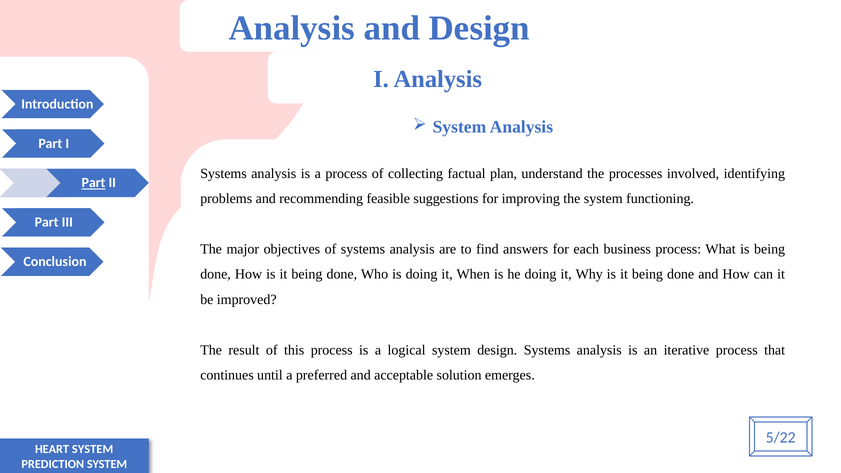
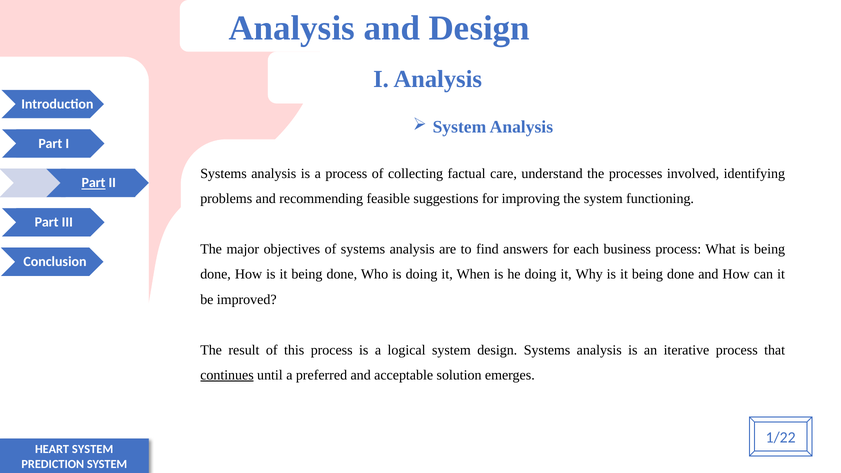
plan: plan -> care (504, 174)
continues underline: none -> present (227, 375)
5/22: 5/22 -> 1/22 (781, 438)
